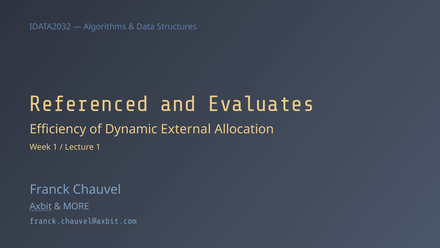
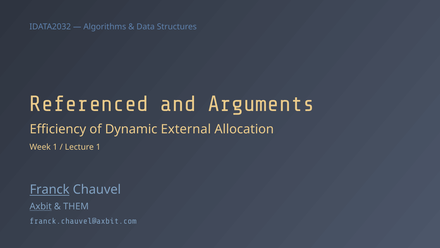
Evaluates: Evaluates -> Arguments (261, 104)
Franck underline: none -> present (50, 189)
MORE: MORE -> THEM (76, 206)
